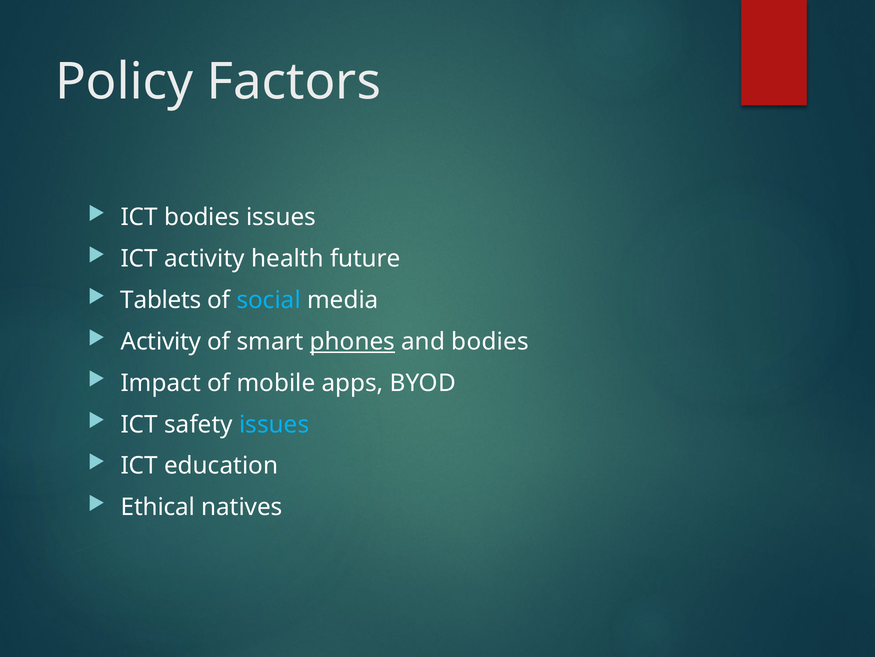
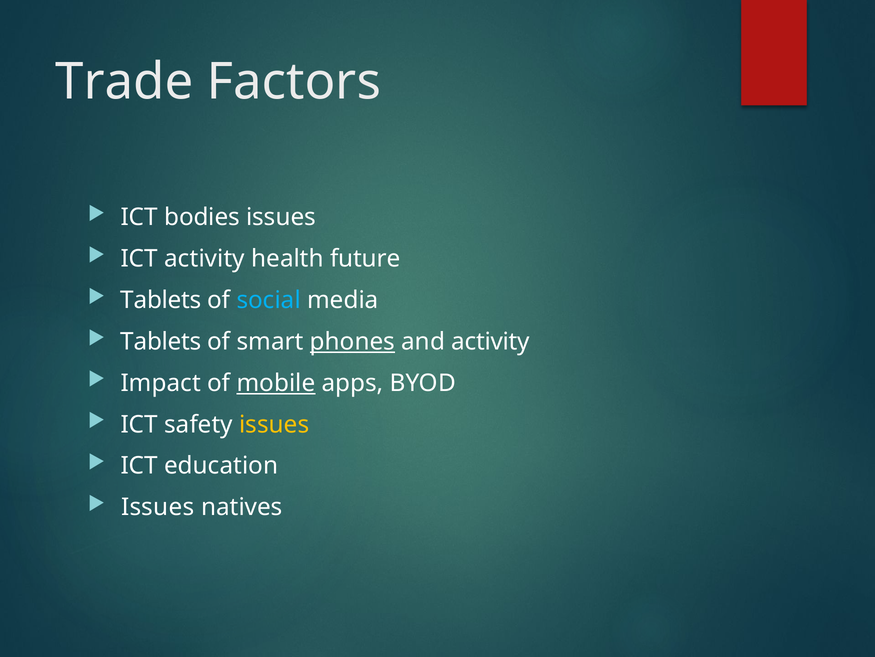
Policy: Policy -> Trade (124, 82)
Activity: Activity -> Tablets (161, 341)
and bodies: bodies -> activity (490, 341)
mobile underline: none -> present (276, 383)
issues colour: light blue -> yellow (274, 424)
Ethical: Ethical -> Issues (158, 507)
